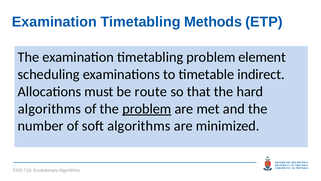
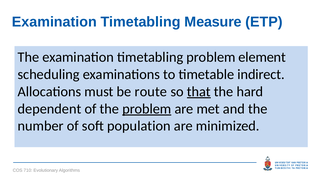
Methods: Methods -> Measure (213, 22)
that underline: none -> present (199, 91)
algorithms: algorithms -> dependent (49, 109)
soft algorithms: algorithms -> population (139, 126)
